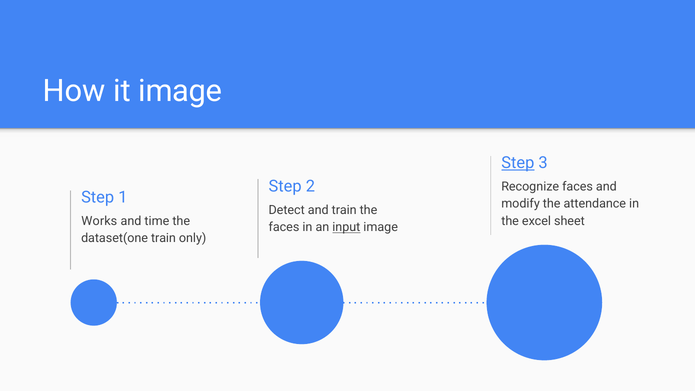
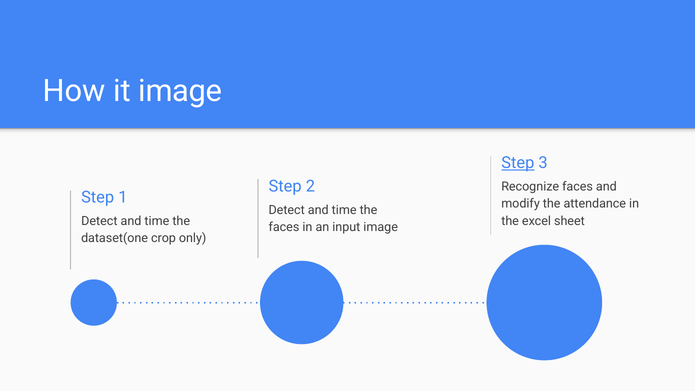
train: train -> time (344, 210)
Works: Works -> Detect (99, 221)
input underline: present -> none (346, 227)
dataset(one train: train -> crop (163, 238)
